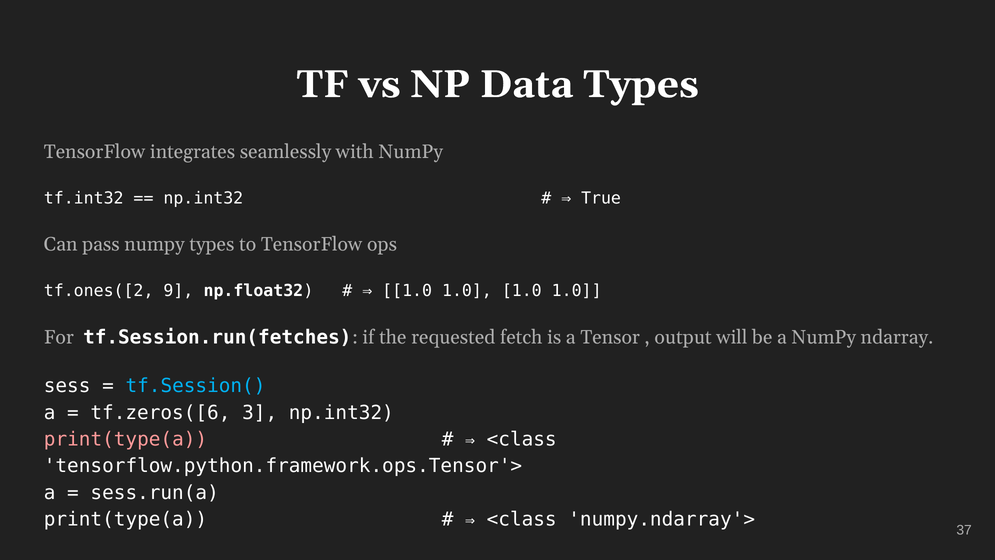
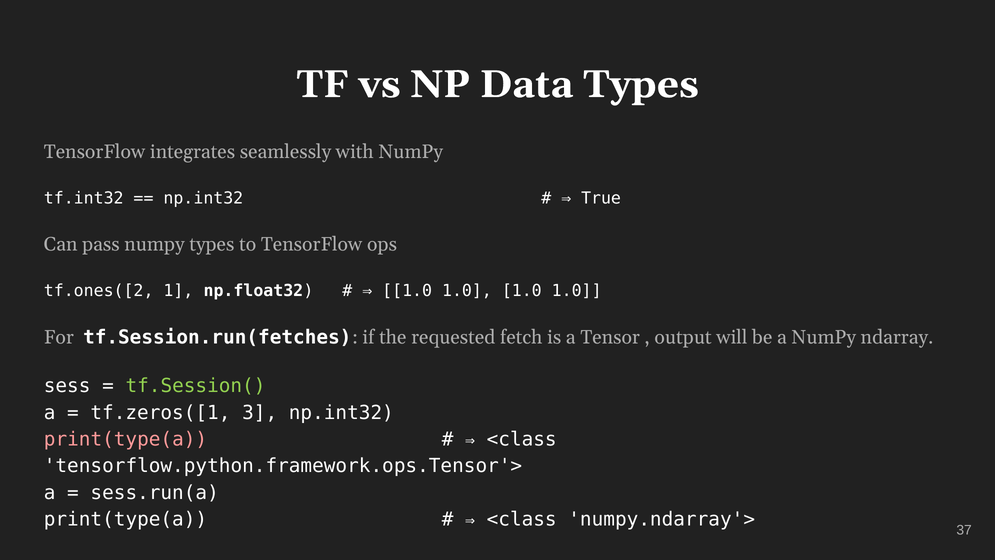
9: 9 -> 1 (178, 291)
tf.Session( colour: light blue -> light green (195, 386)
tf.zeros([6: tf.zeros([6 -> tf.zeros([1 (160, 412)
